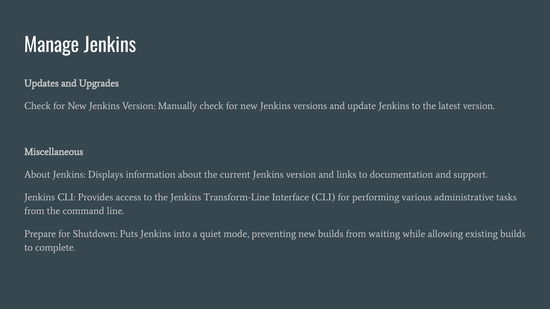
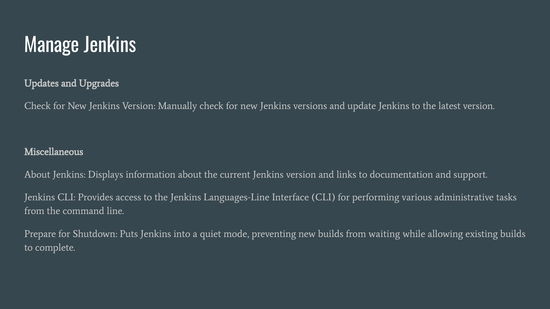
Transform-Line: Transform-Line -> Languages-Line (236, 198)
